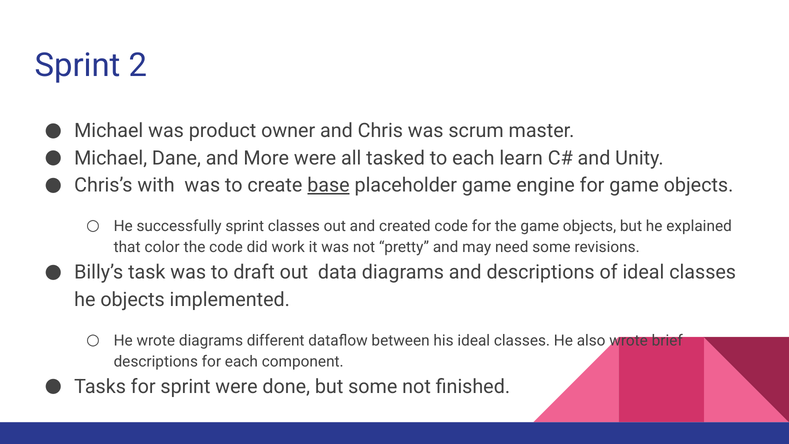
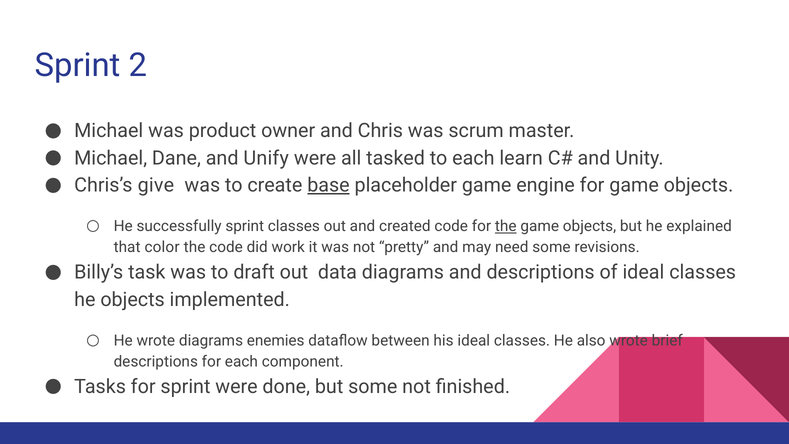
More: More -> Unify (266, 158)
with: with -> give (156, 185)
the underline: none -> present (506, 226)
different: different -> enemies (276, 340)
